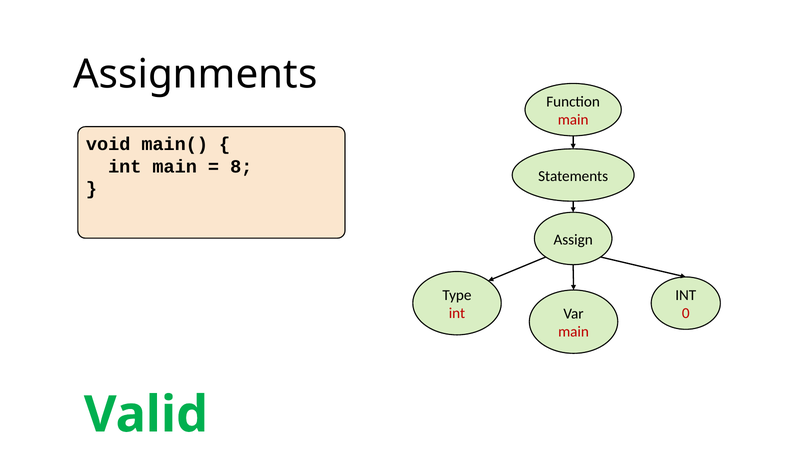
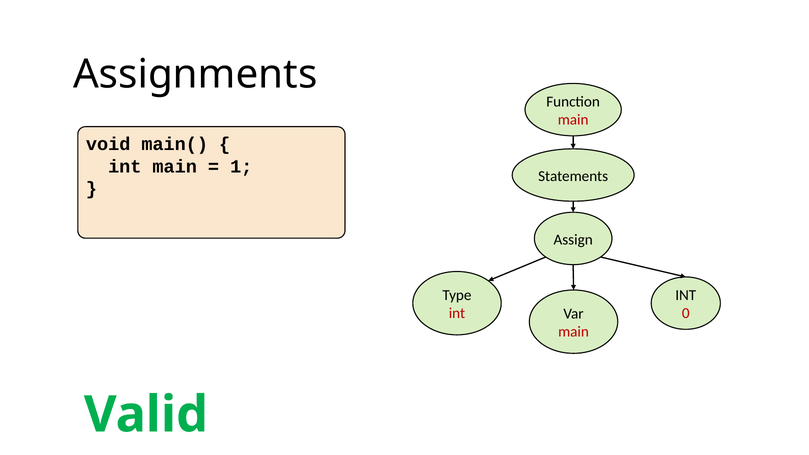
8: 8 -> 1 (241, 167)
